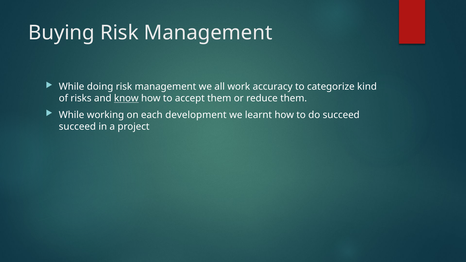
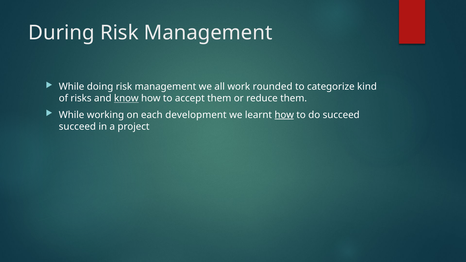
Buying: Buying -> During (61, 33)
accuracy: accuracy -> rounded (273, 87)
how underline: none -> present (284, 115)
